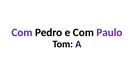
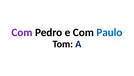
Paulo colour: purple -> blue (109, 32)
